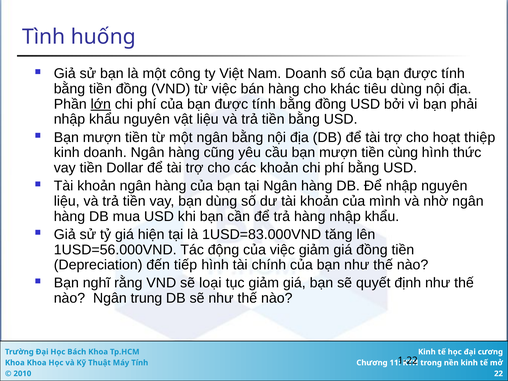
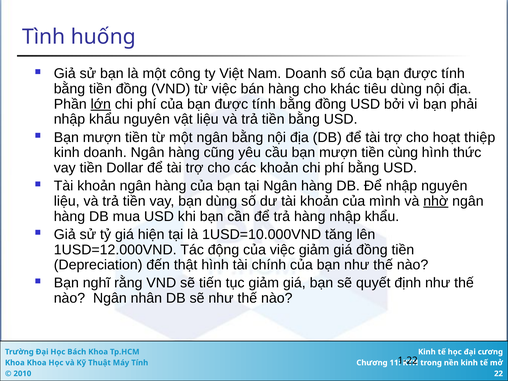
nhờ underline: none -> present (436, 201)
1USD=83.000VND: 1USD=83.000VND -> 1USD=10.000VND (262, 234)
1USD=56.000VND: 1USD=56.000VND -> 1USD=12.000VND (115, 250)
tiếp: tiếp -> thật (186, 265)
loại: loại -> tiến (210, 283)
trung: trung -> nhân (146, 298)
